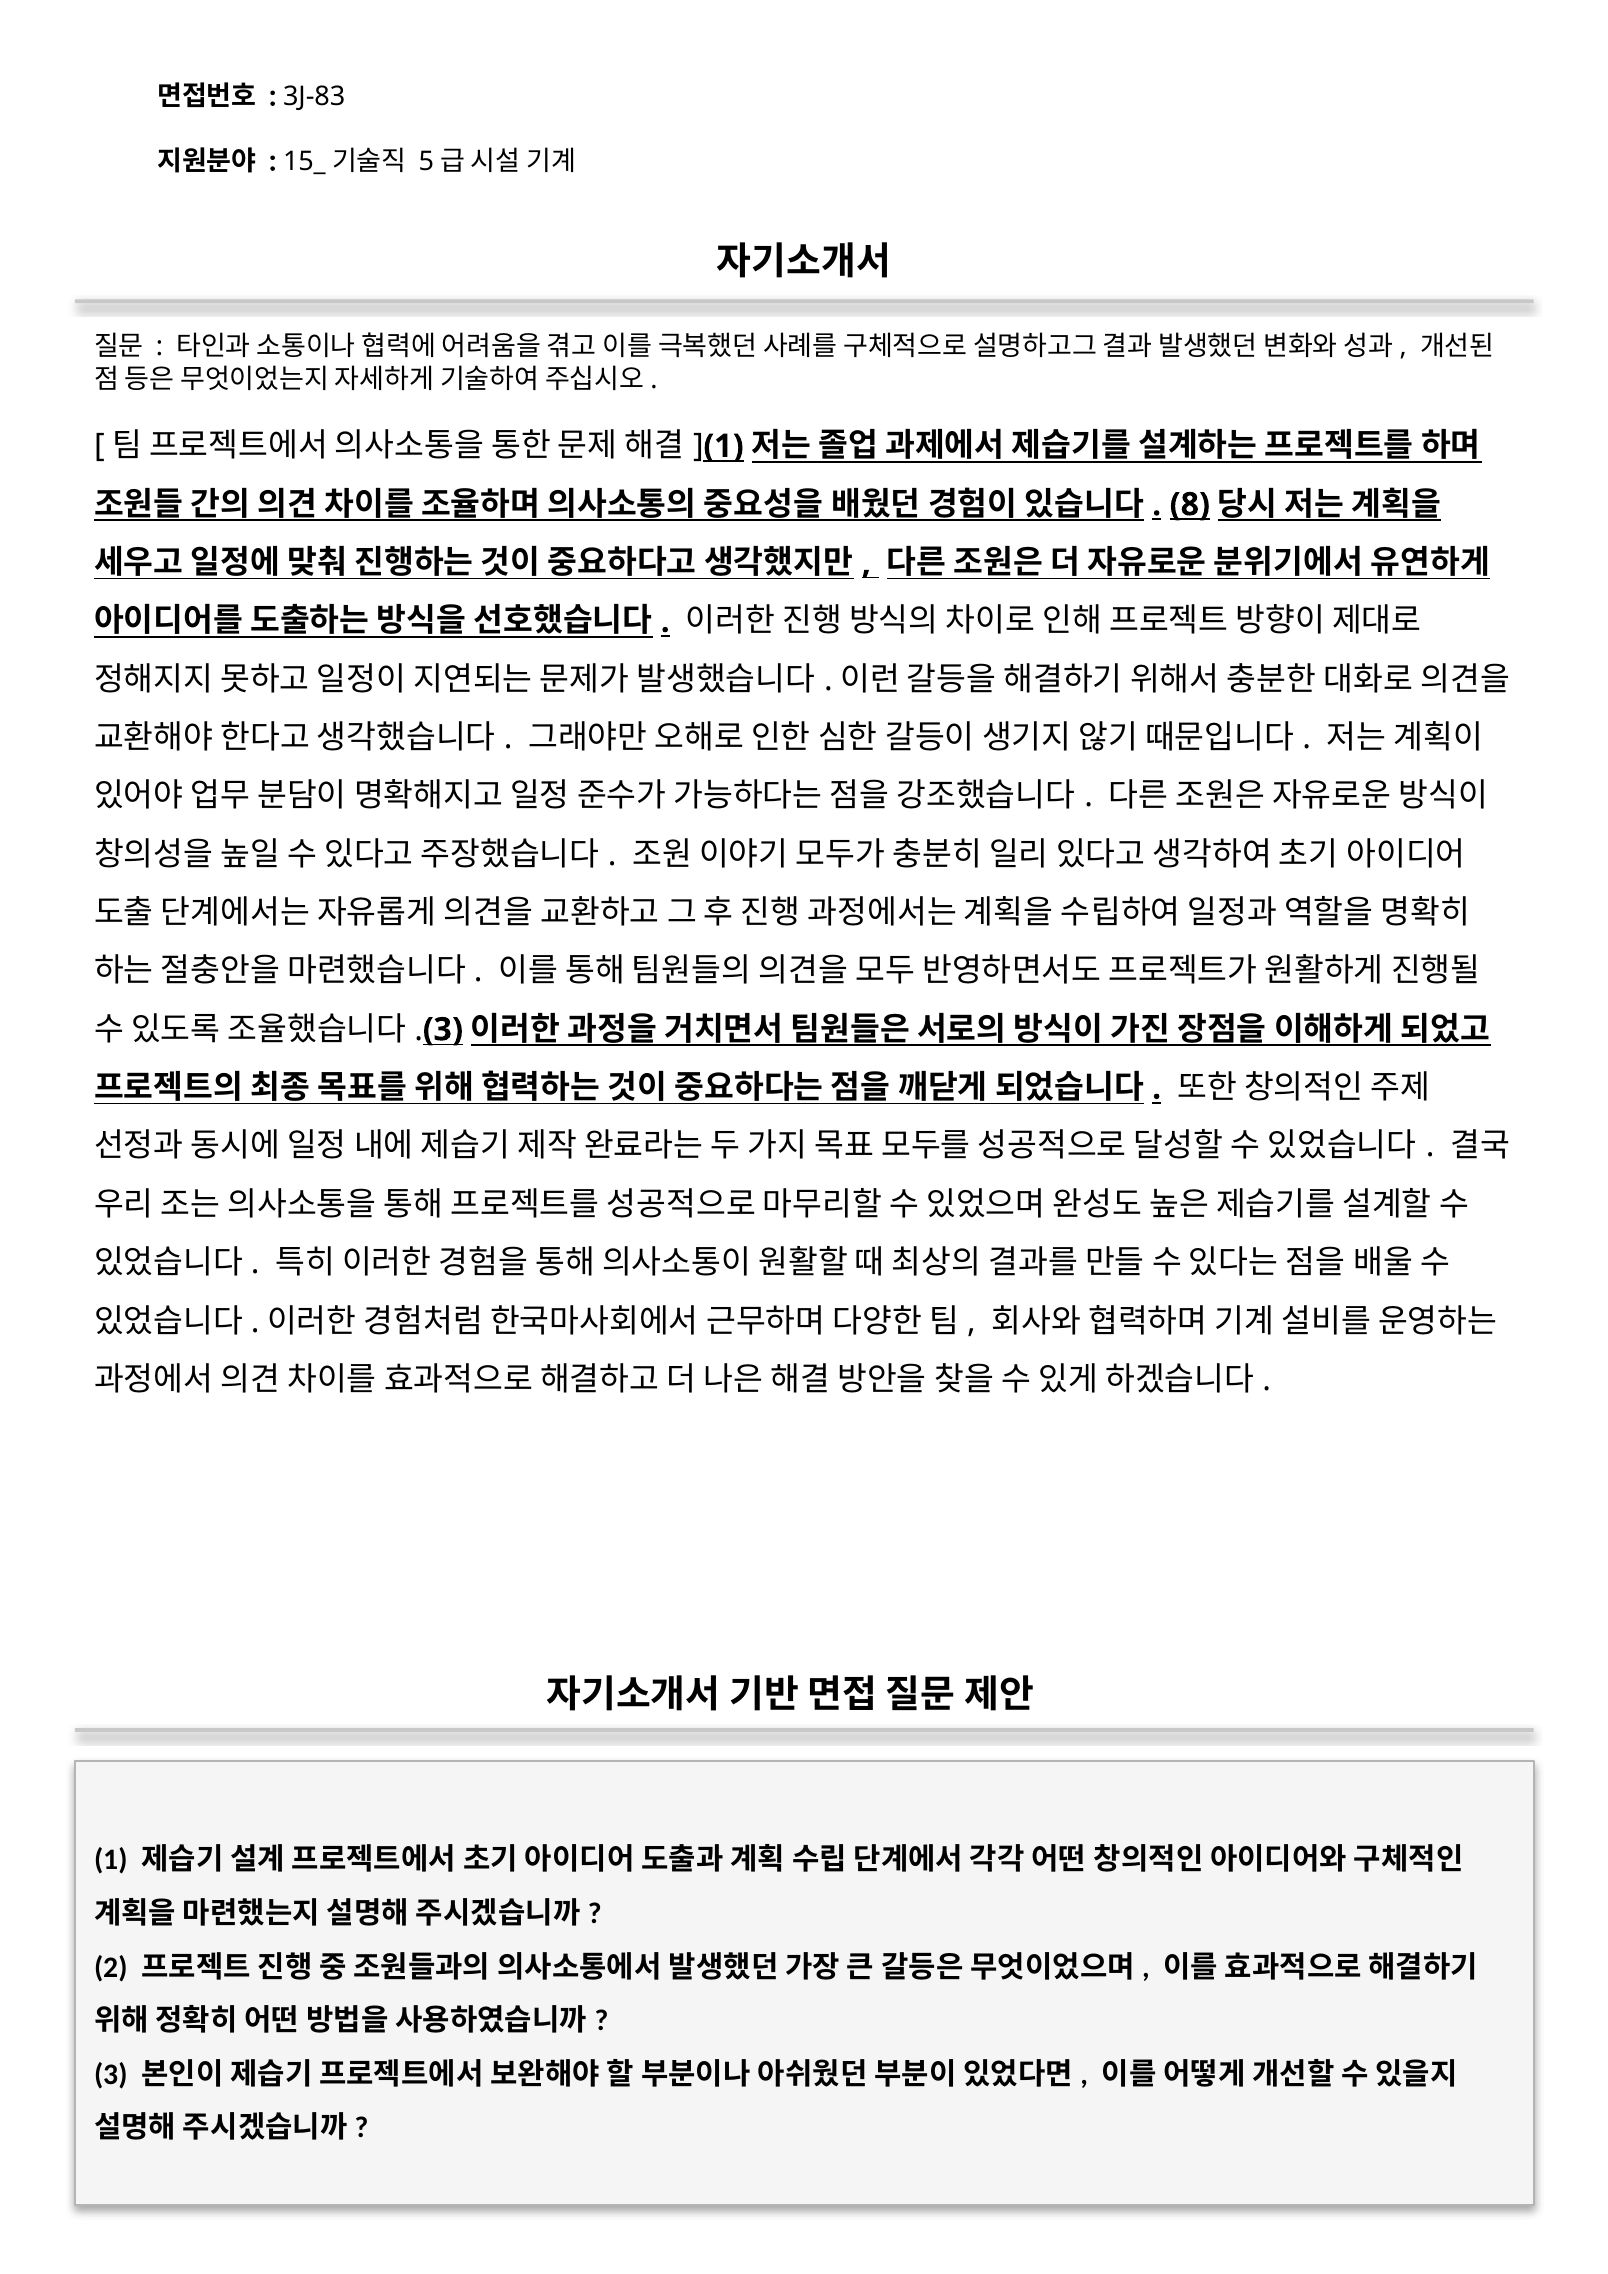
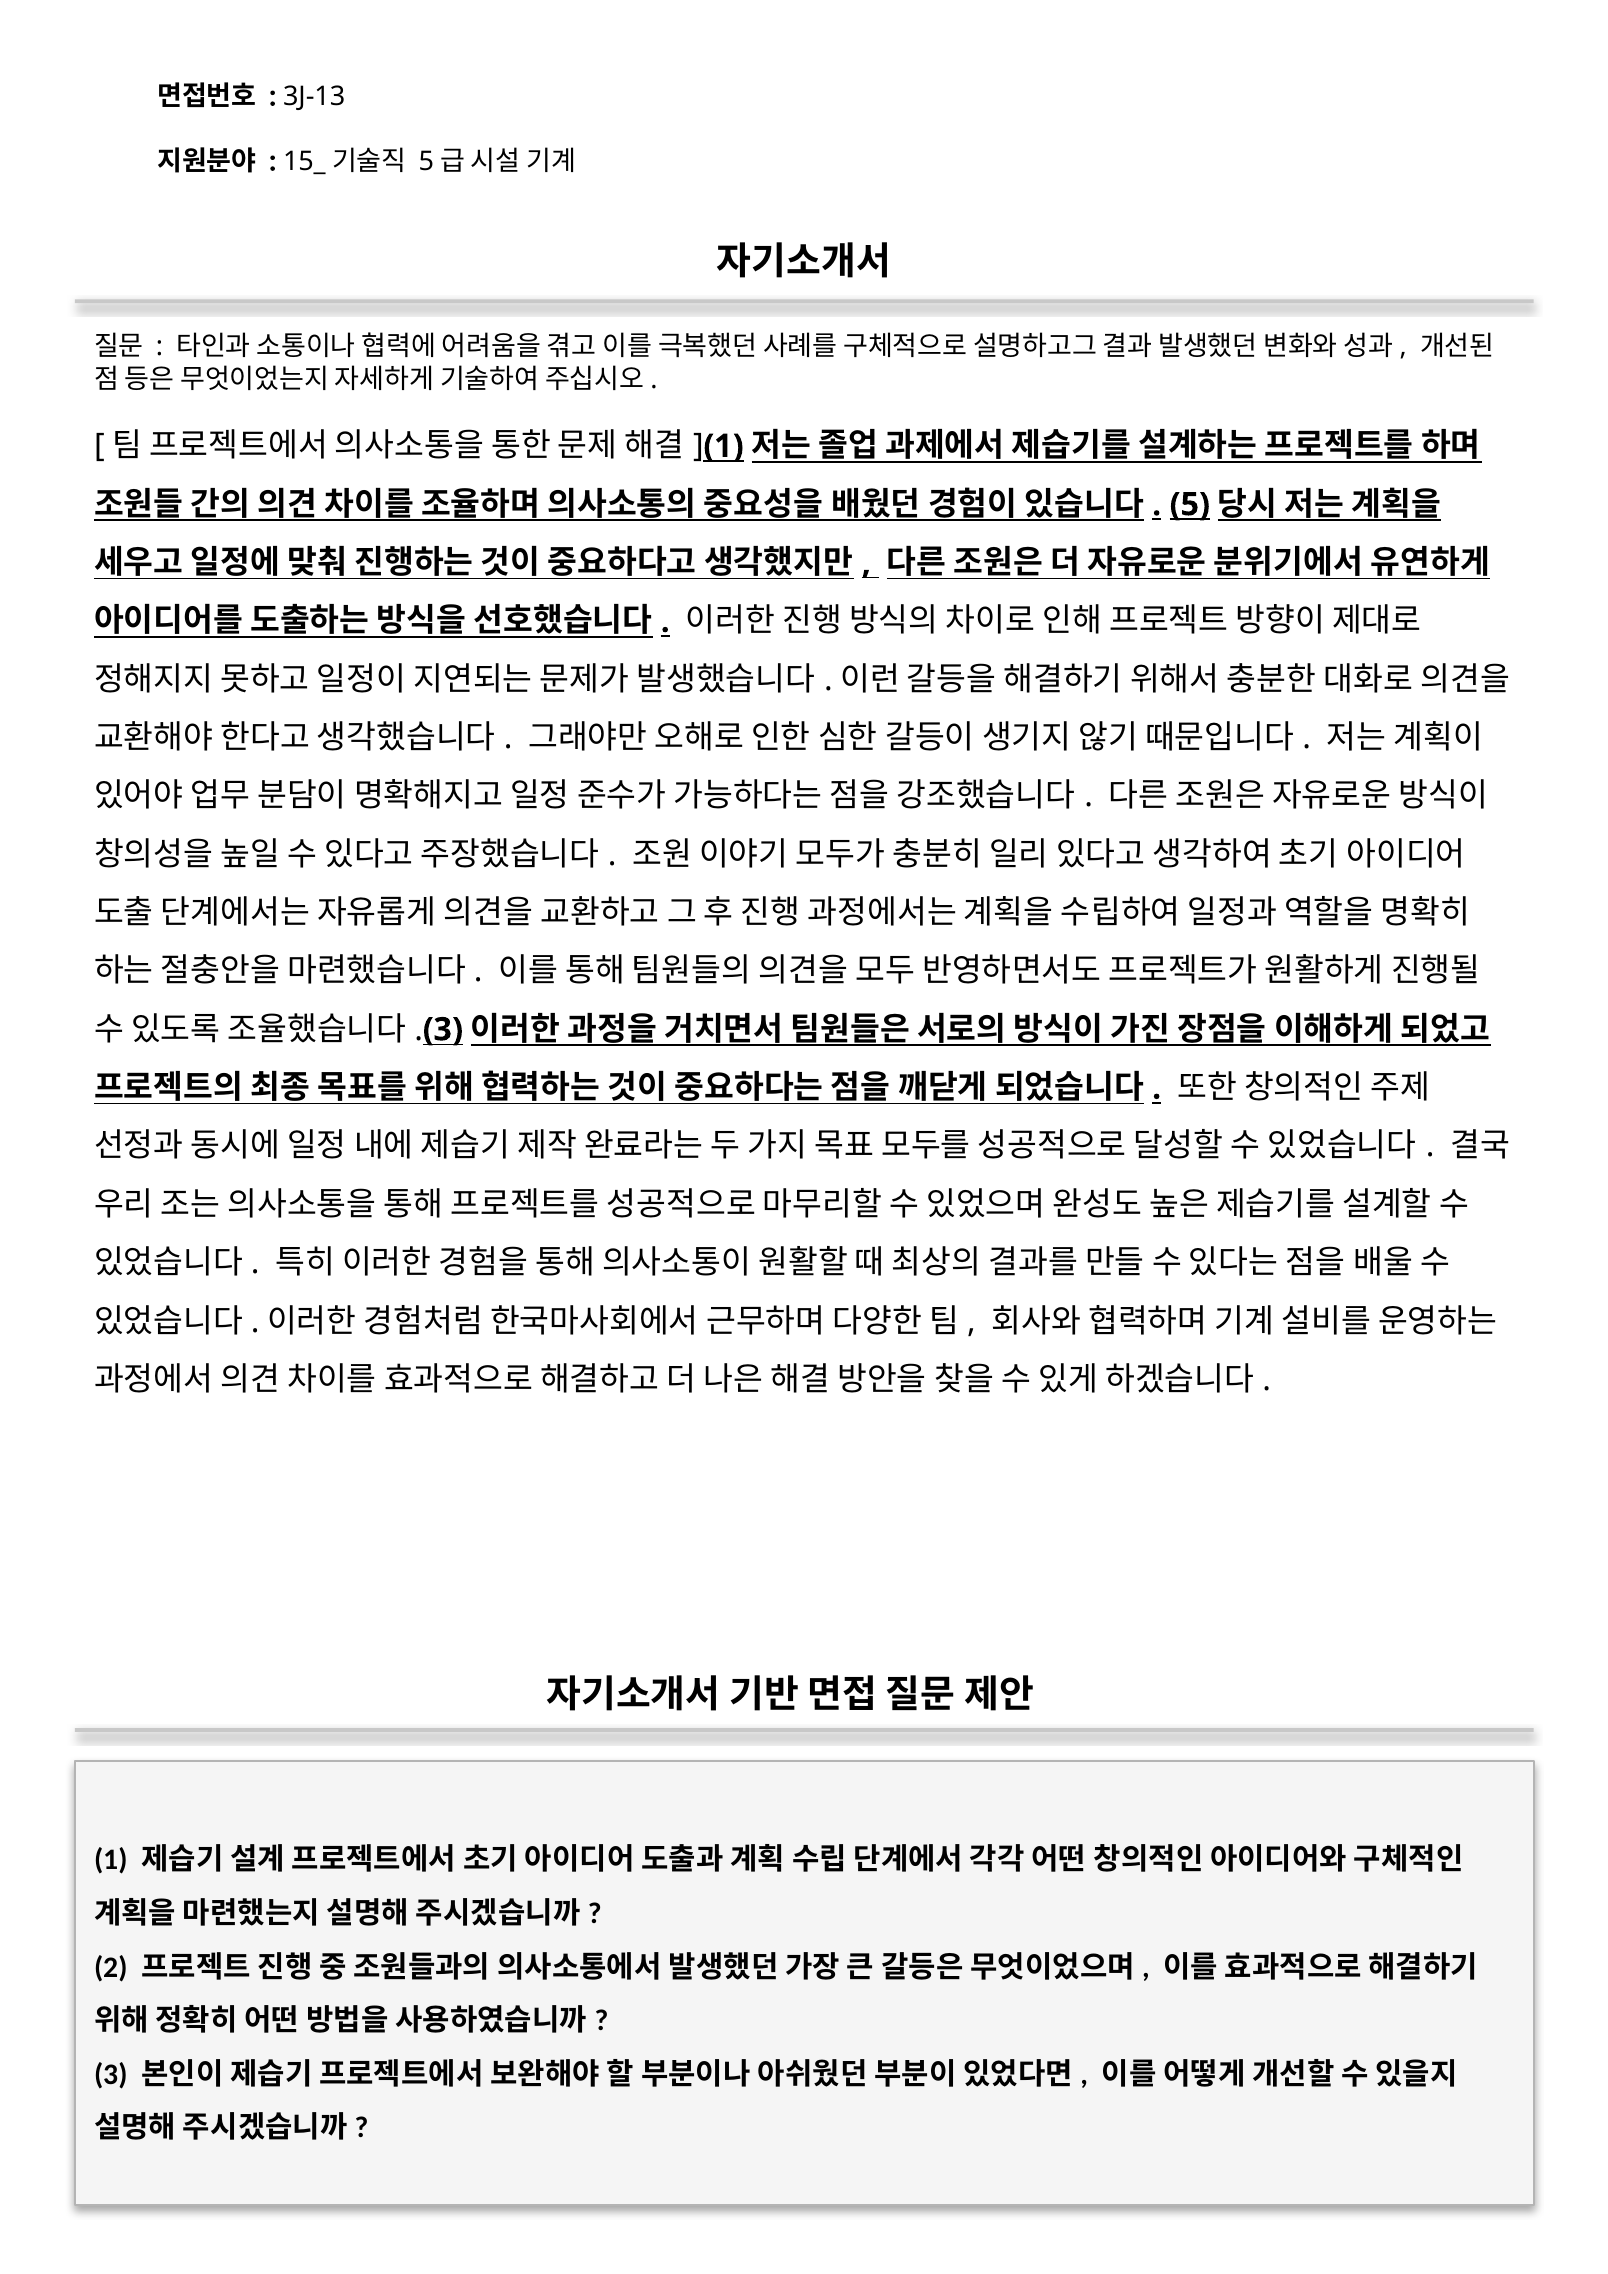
3J-83: 3J-83 -> 3J-13 (314, 97)
8: 8 -> 5 (1190, 505)
